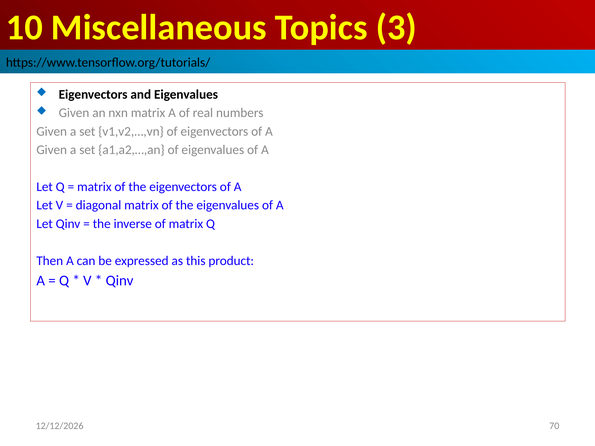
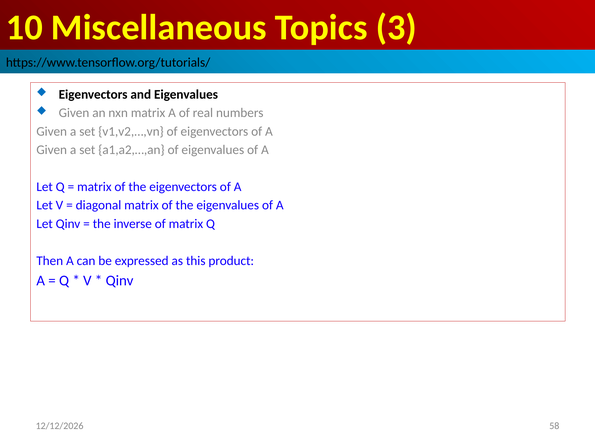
70: 70 -> 58 (554, 426)
